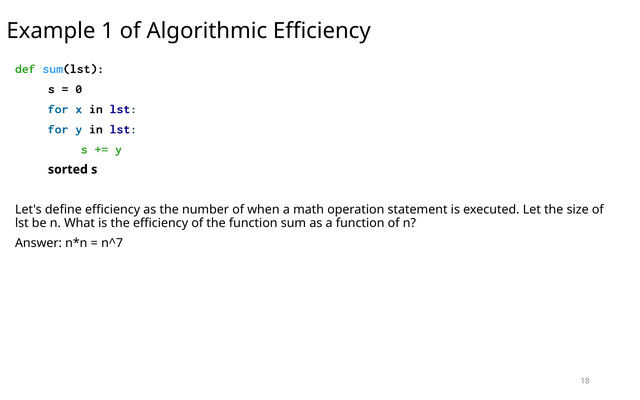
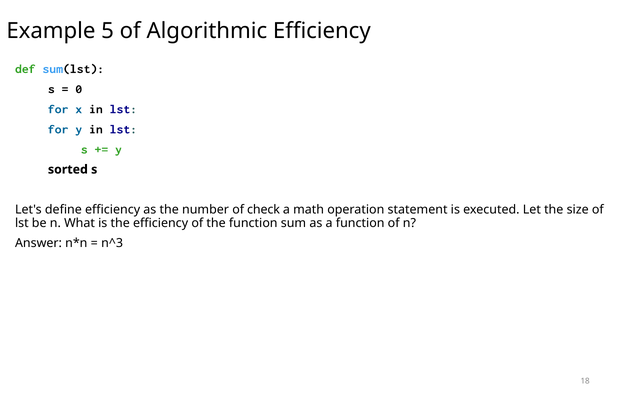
1: 1 -> 5 (108, 31)
when: when -> check (264, 210)
n^7: n^7 -> n^3 (112, 243)
